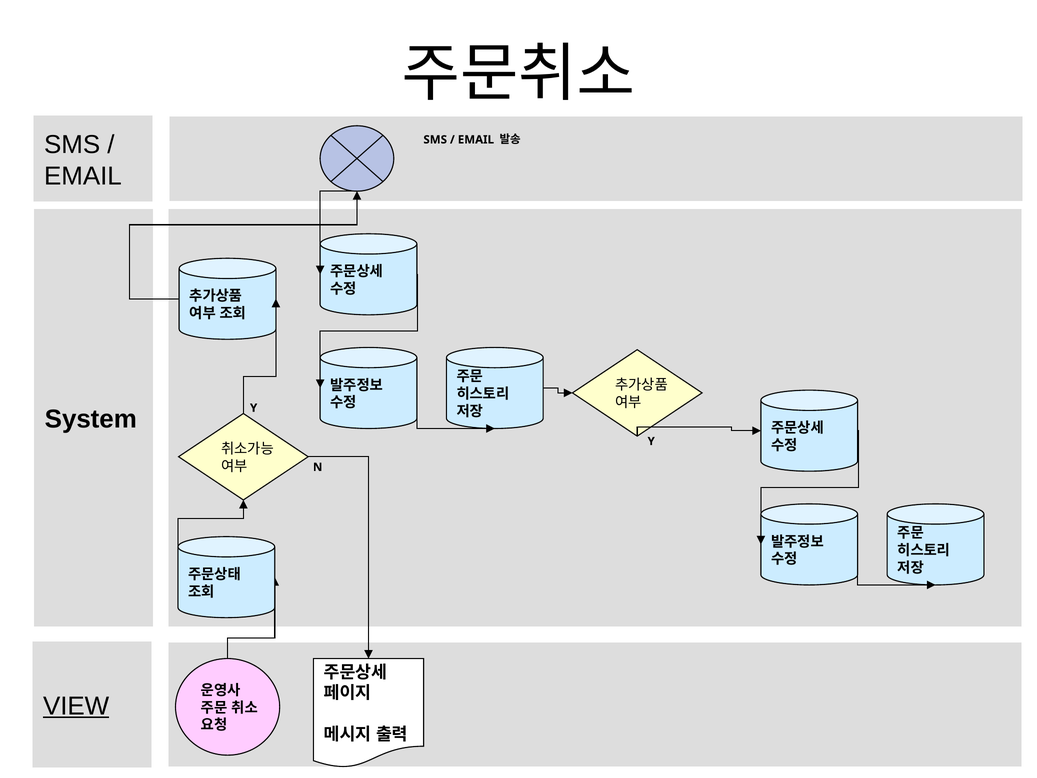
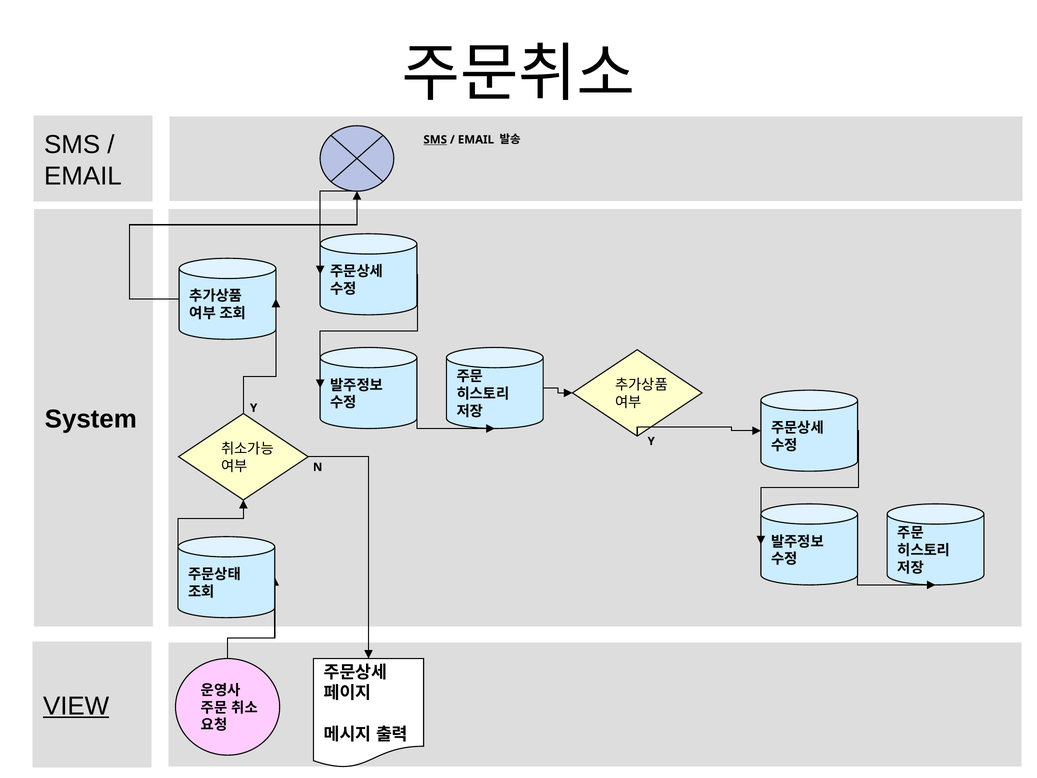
SMS underline: none -> present (435, 140)
